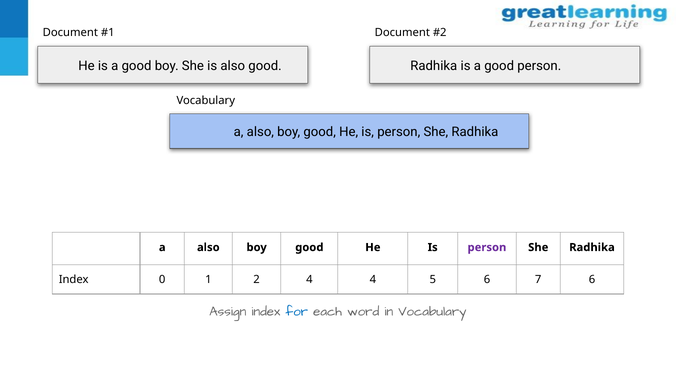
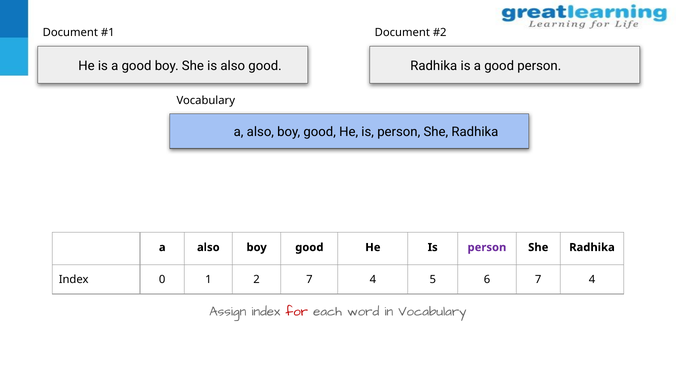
2 4: 4 -> 7 (309, 280)
6 7 6: 6 -> 4 (592, 280)
for colour: blue -> red (297, 312)
